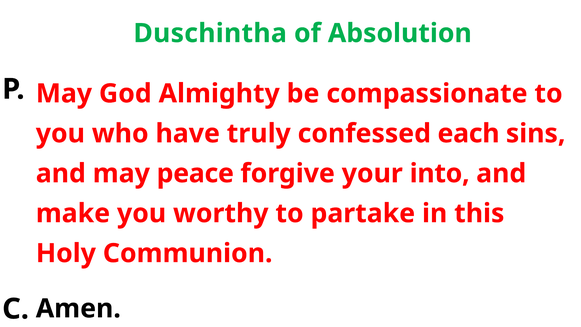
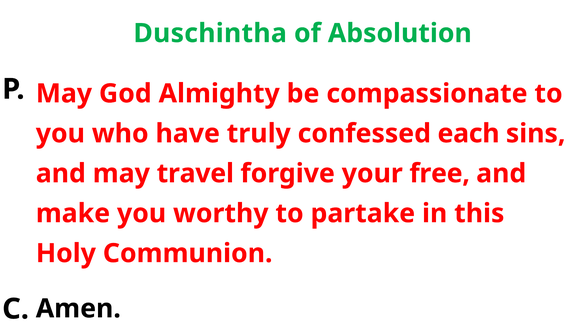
peace: peace -> travel (195, 173)
into: into -> free (440, 173)
